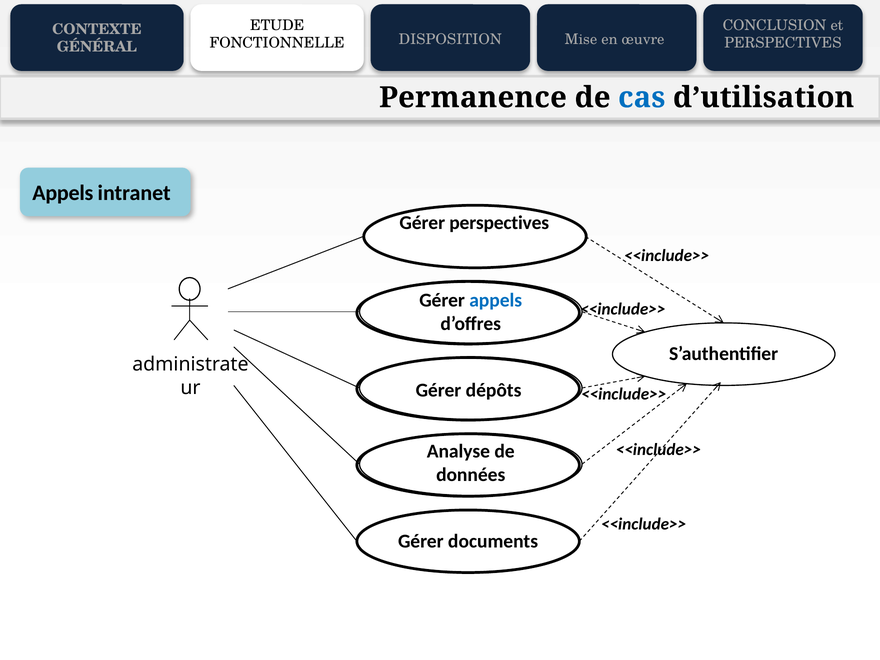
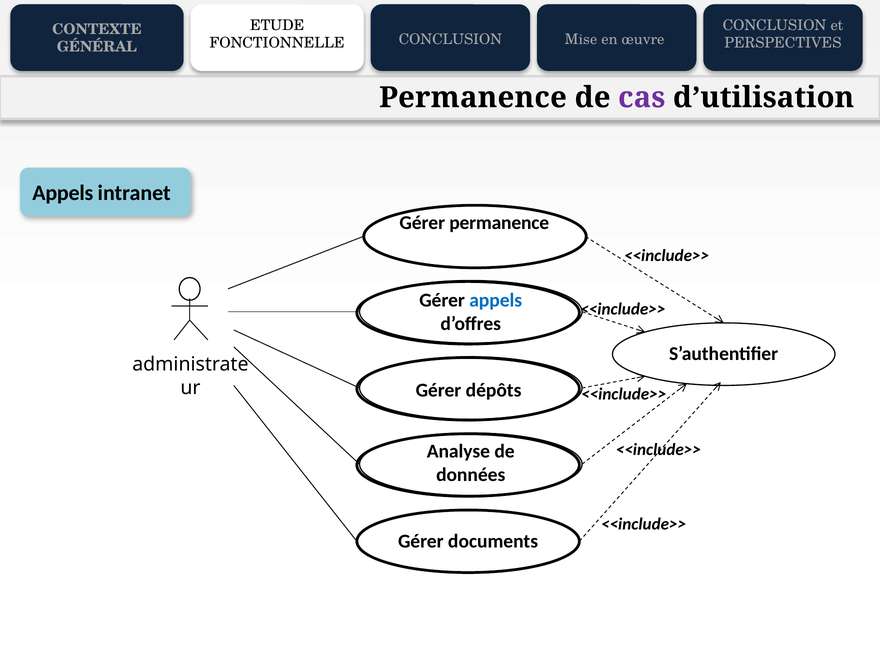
FONCTIONNELLE DISPOSITION: DISPOSITION -> CONCLUSION (450, 39)
cas colour: blue -> purple (642, 98)
Gérer perspectives: perspectives -> permanence (499, 223)
